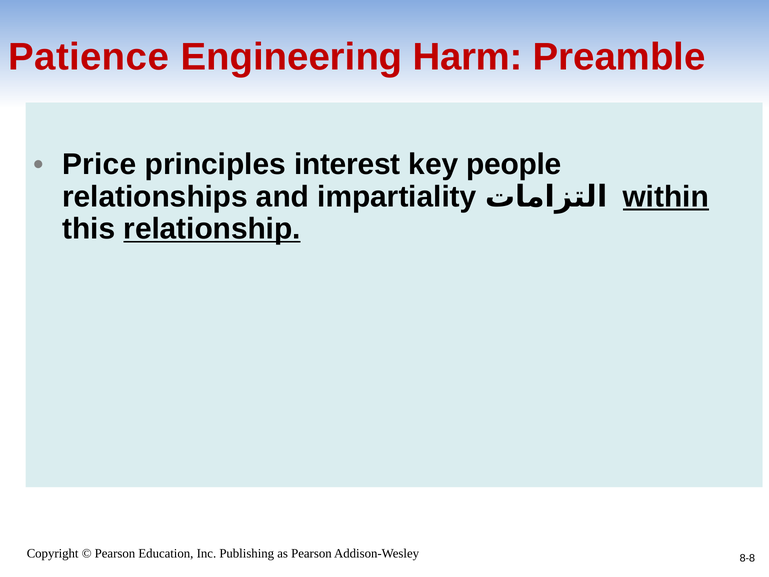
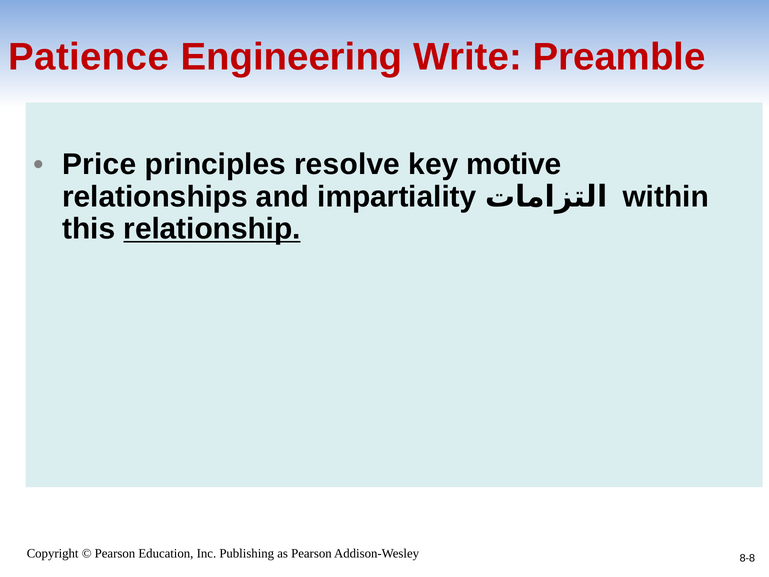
Harm: Harm -> Write (468, 57)
interest: interest -> resolve (347, 164)
people: people -> motive (514, 164)
within underline: present -> none (666, 197)
